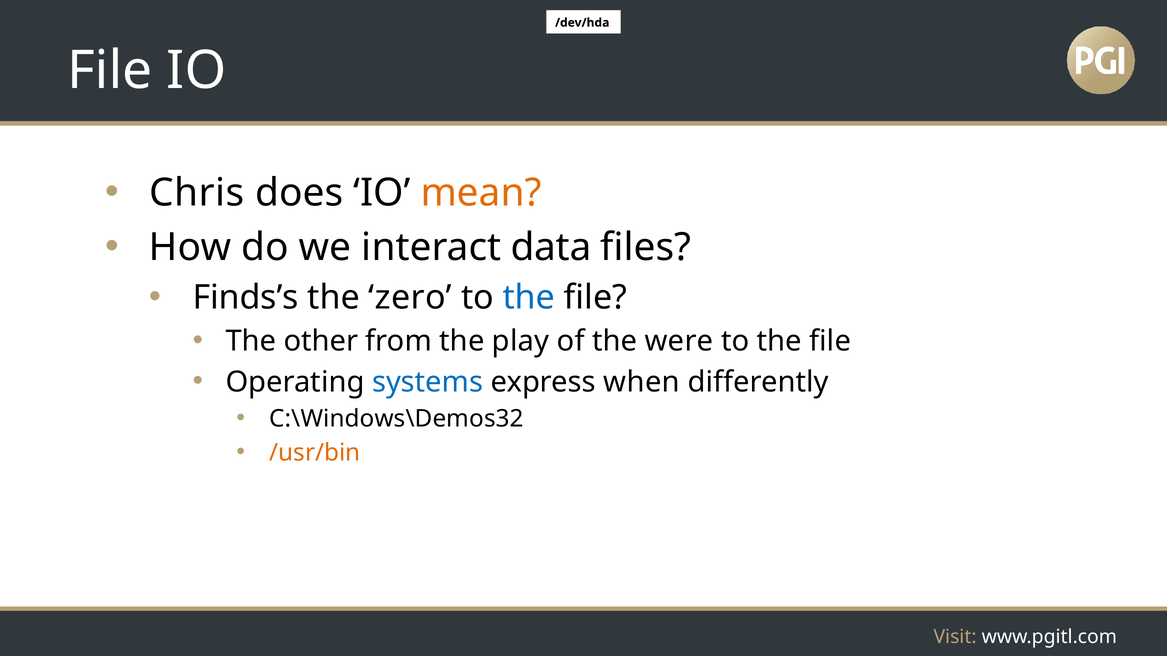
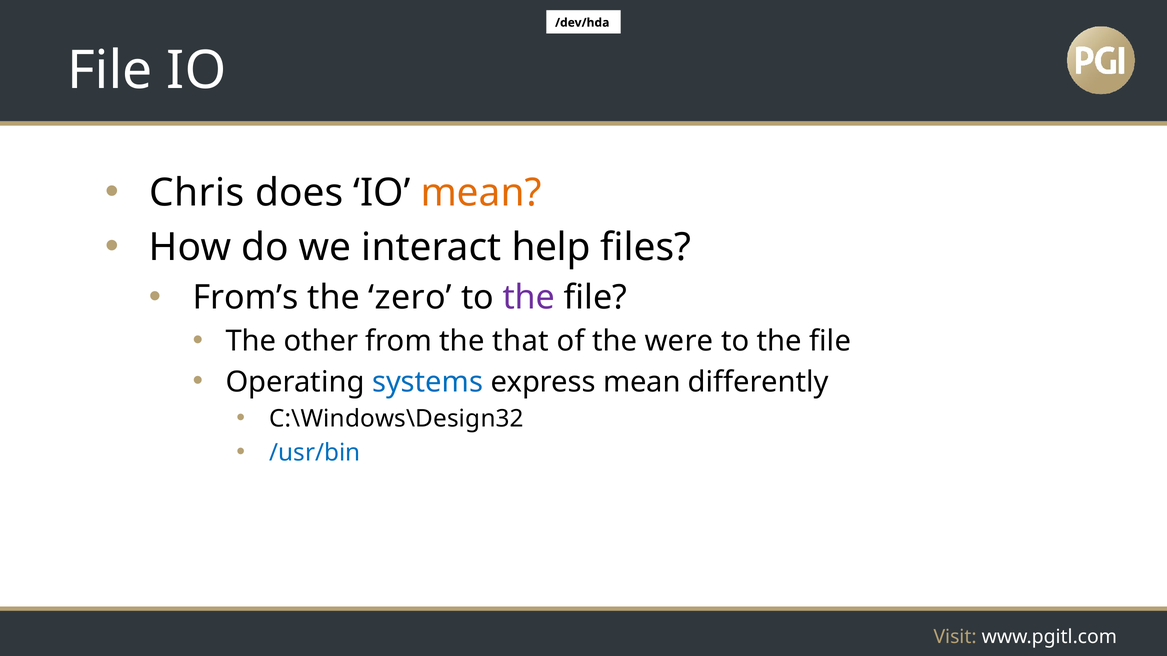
data: data -> help (551, 248)
Finds’s: Finds’s -> From’s (246, 298)
the colour: blue -> purple (529, 298)
play: play -> that (521, 341)
express when: when -> mean (642, 382)
C:\Windows\Demos32: C:\Windows\Demos32 -> C:\Windows\Design32 (396, 419)
/usr/bin colour: orange -> blue (315, 453)
